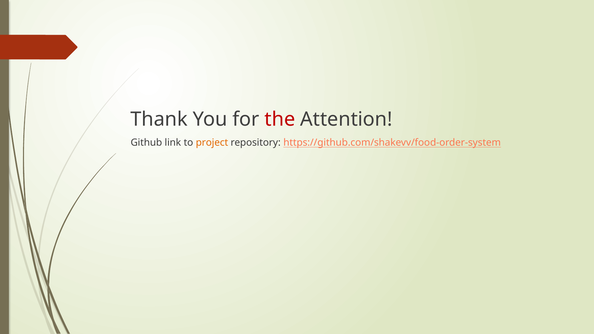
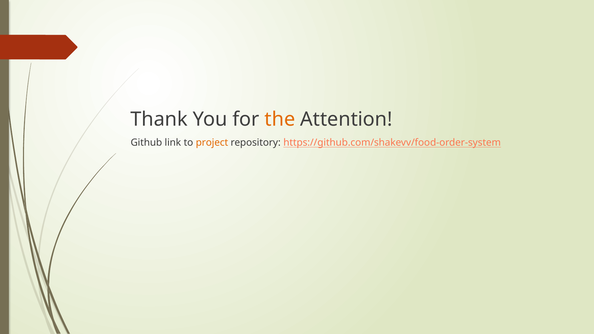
the colour: red -> orange (280, 119)
